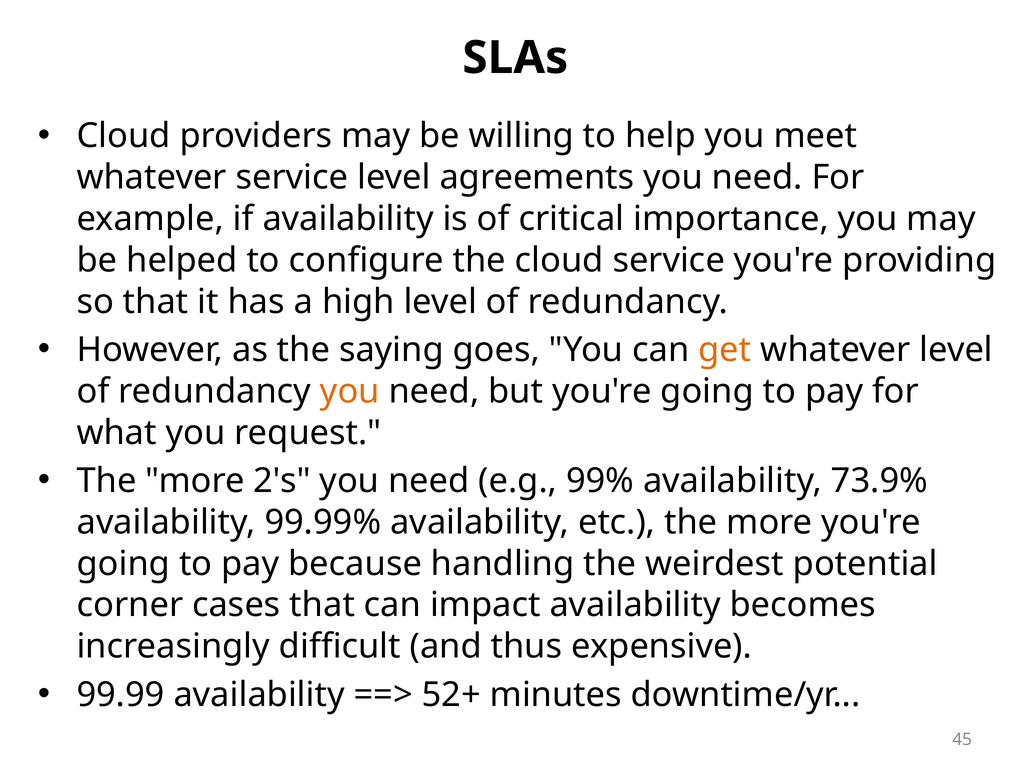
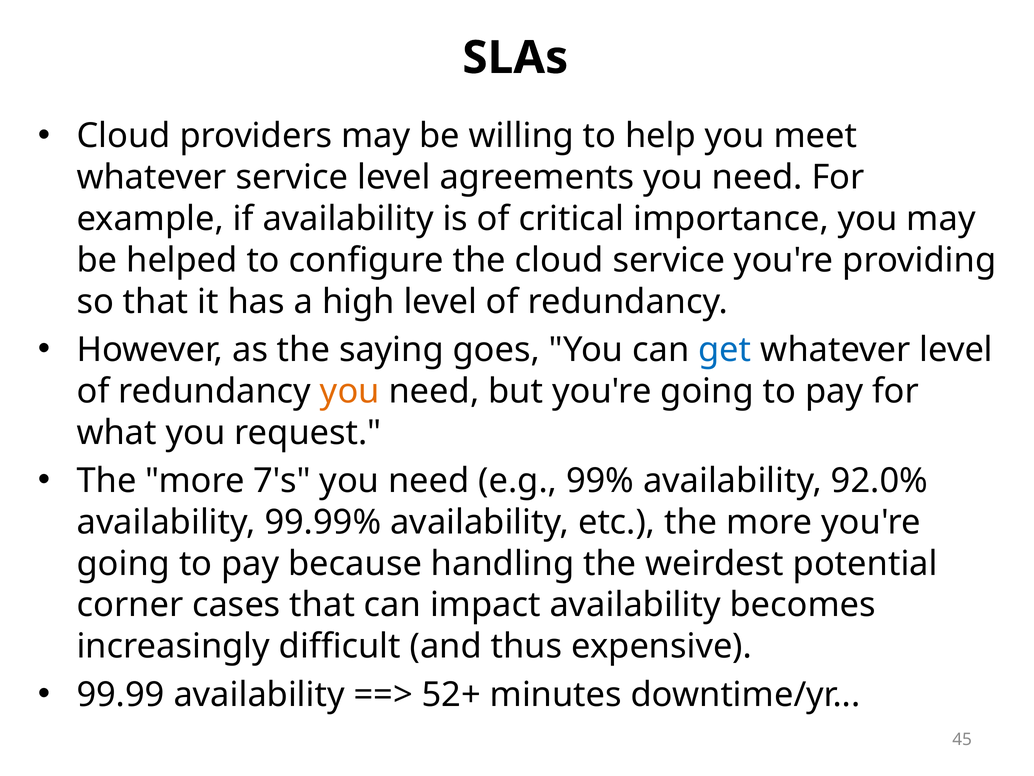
get colour: orange -> blue (725, 350)
2's: 2's -> 7's (282, 481)
73.9%: 73.9% -> 92.0% (879, 481)
